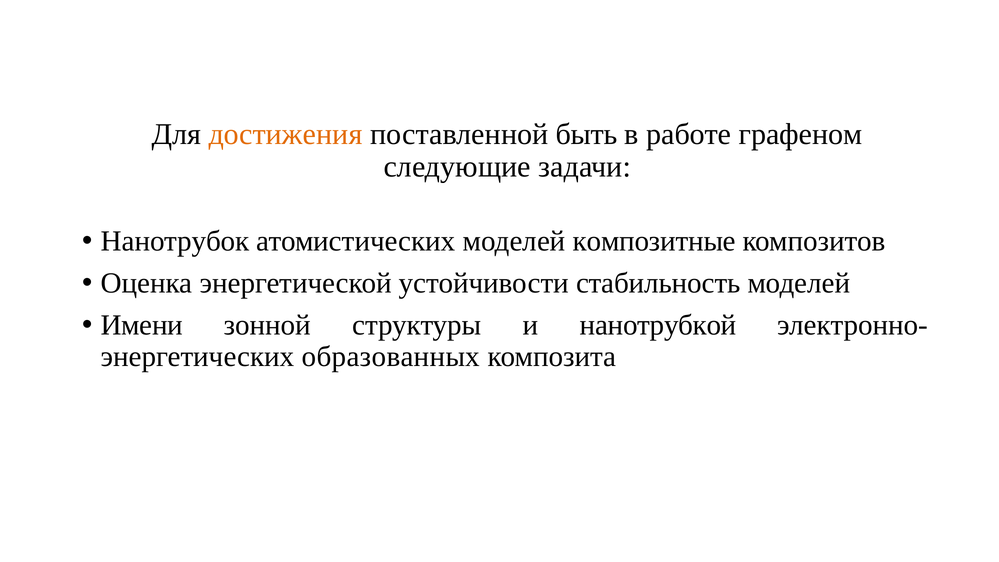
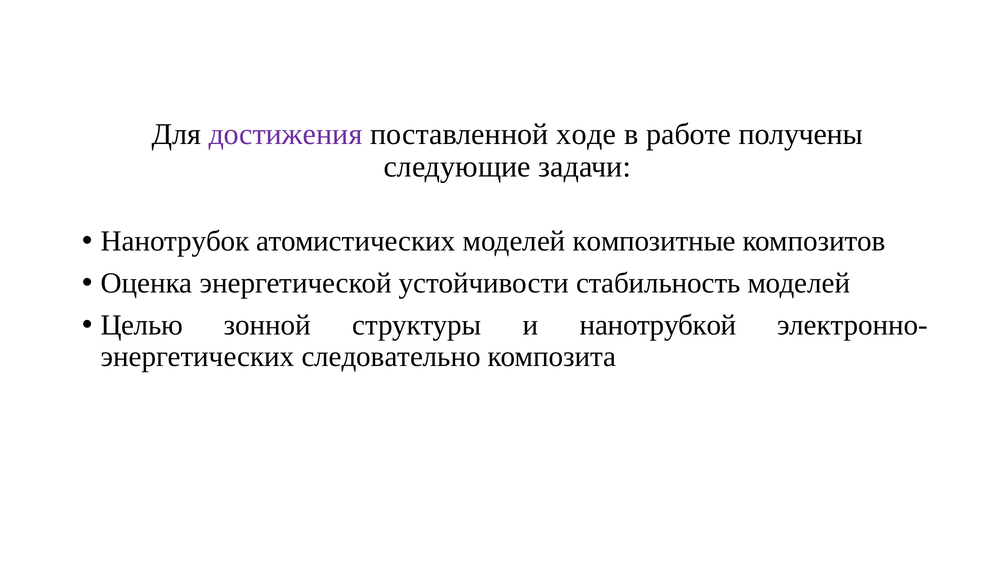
достижения colour: orange -> purple (286, 134)
быть: быть -> ходе (586, 134)
графеном: графеном -> получены (801, 134)
Имени: Имени -> Целью (142, 325)
образованных: образованных -> следовательно (391, 357)
